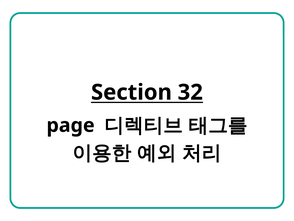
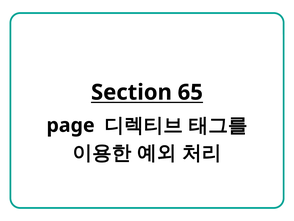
32: 32 -> 65 (190, 92)
